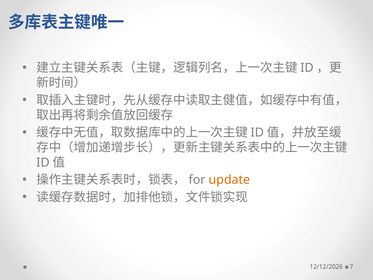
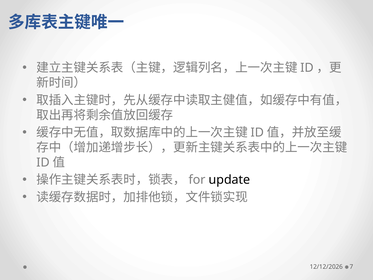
update colour: orange -> black (229, 180)
